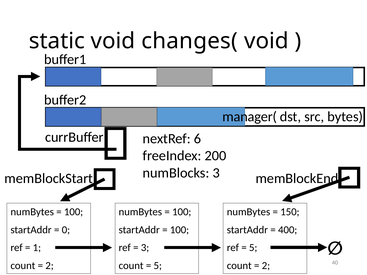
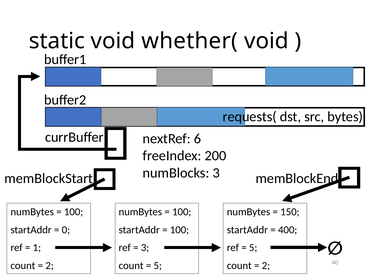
changes(: changes( -> whether( (190, 41)
manager(: manager( -> requests( (250, 117)
